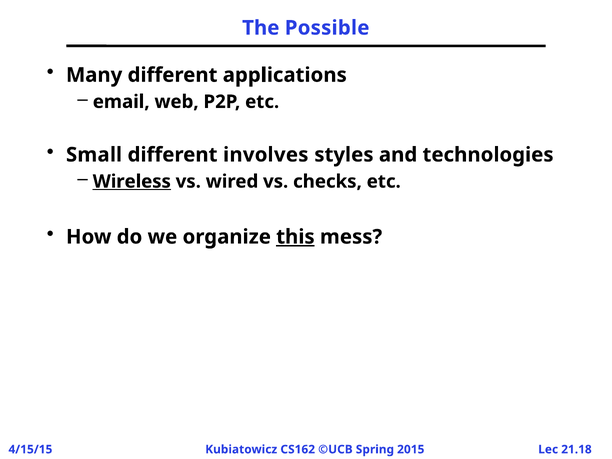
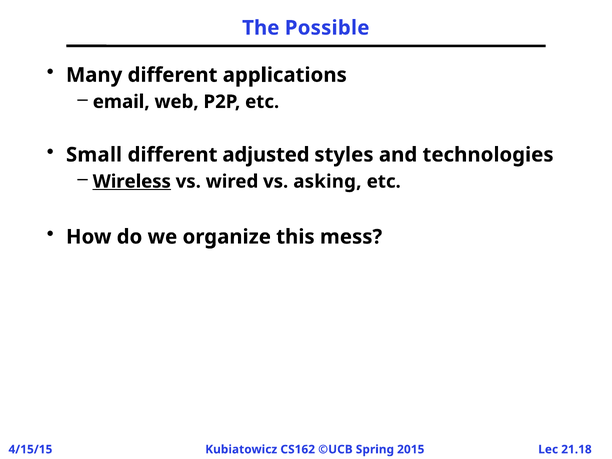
involves: involves -> adjusted (266, 155)
checks: checks -> asking (327, 182)
this underline: present -> none (295, 237)
